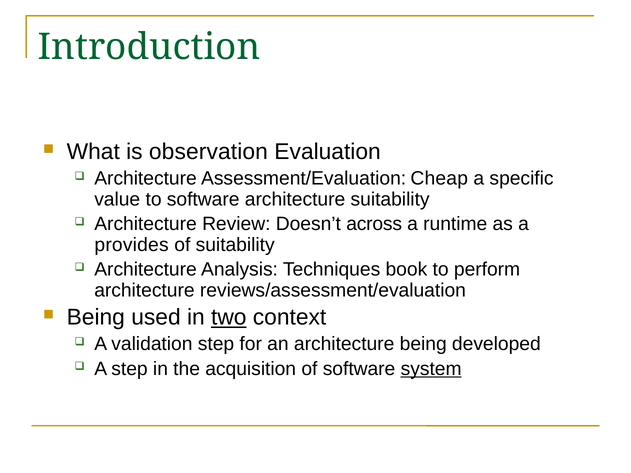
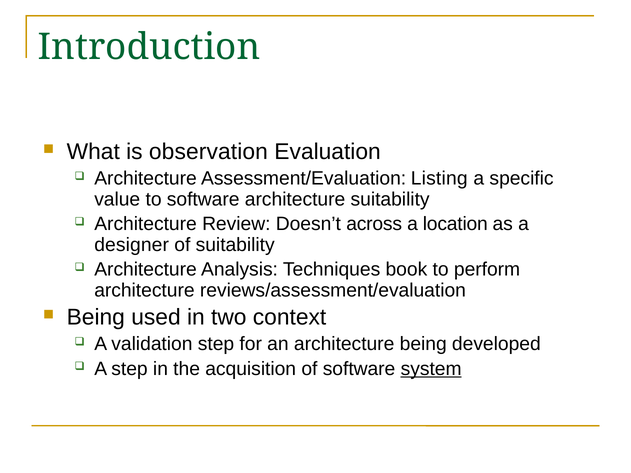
Cheap: Cheap -> Listing (439, 179)
runtime: runtime -> location (455, 224)
provides: provides -> designer (132, 245)
two underline: present -> none (229, 318)
